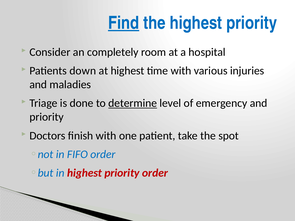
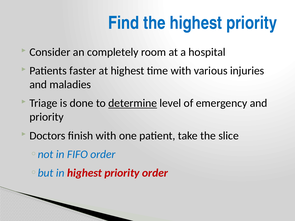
Find underline: present -> none (124, 23)
down: down -> faster (83, 71)
spot: spot -> slice (229, 136)
